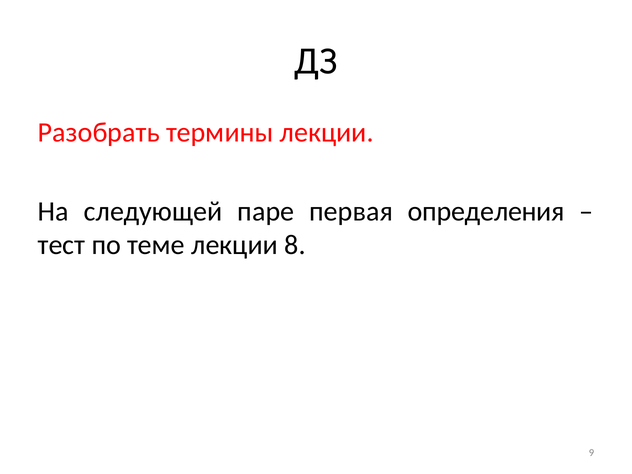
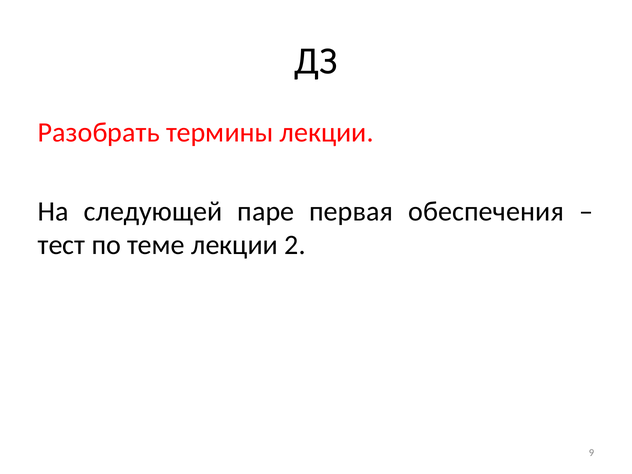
определения: определения -> обеспечения (486, 211)
8: 8 -> 2 (295, 245)
